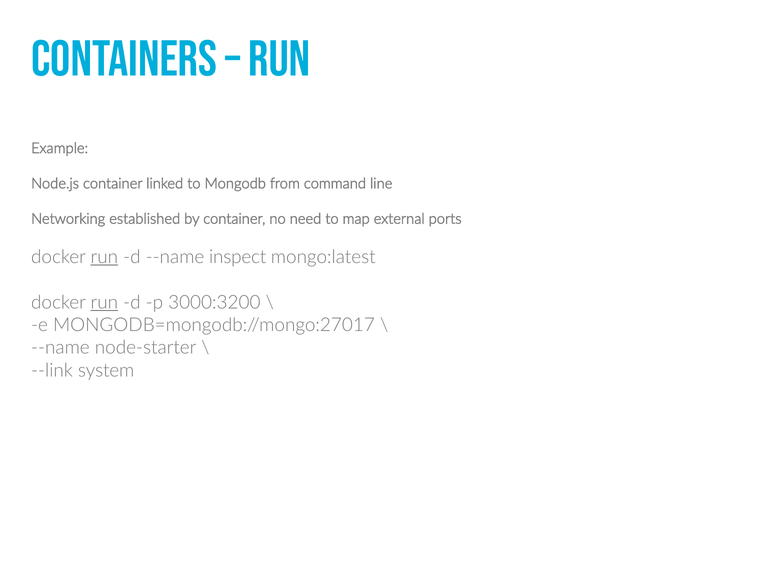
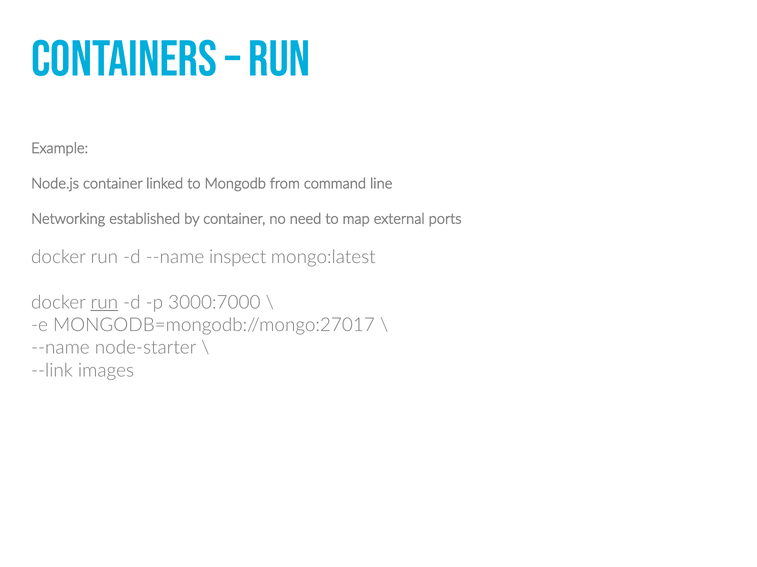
run underline: present -> none (104, 257)
3000:3200: 3000:3200 -> 3000:7000 (214, 303)
system: system -> images (106, 371)
